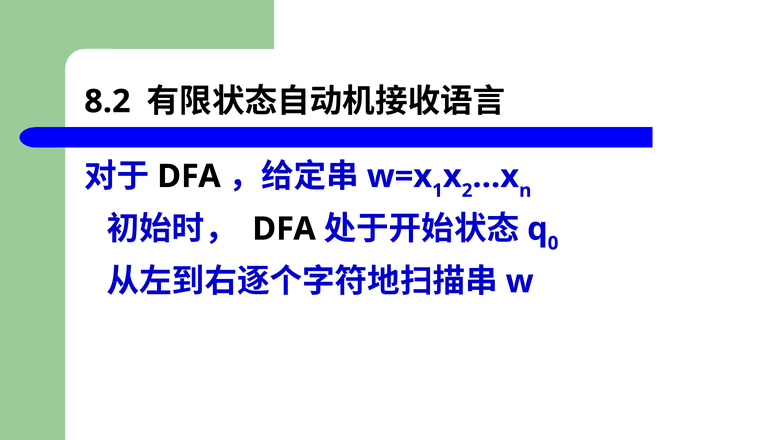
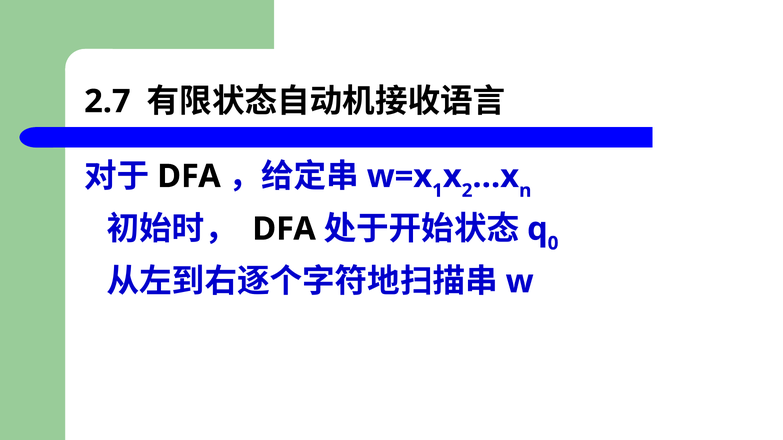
8.2: 8.2 -> 2.7 (107, 102)
